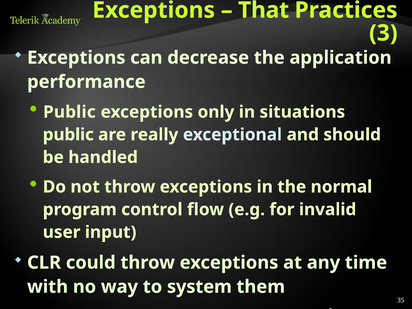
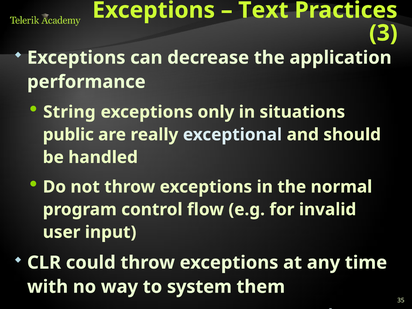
That: That -> Text (263, 10)
Public: Public -> String (69, 112)
